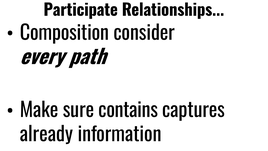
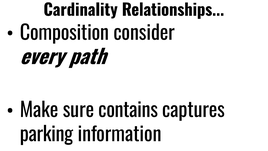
Participate: Participate -> Cardinality (81, 10)
already: already -> parking (47, 134)
